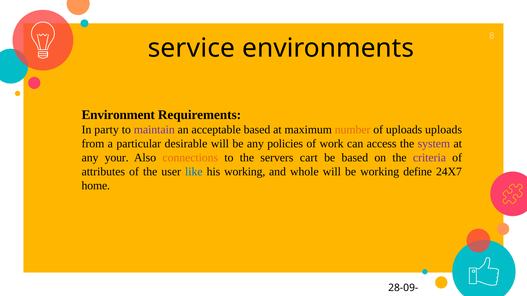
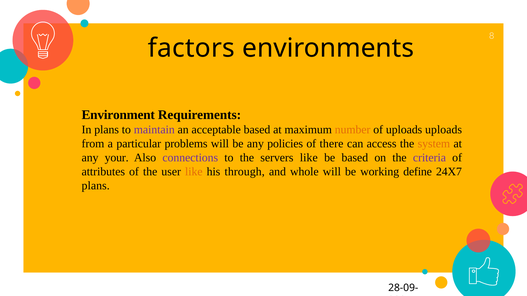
service: service -> factors (191, 48)
In party: party -> plans (107, 130)
desirable: desirable -> problems (186, 144)
work: work -> there (332, 144)
system colour: purple -> orange (434, 144)
connections colour: orange -> purple (190, 158)
servers cart: cart -> like (309, 158)
like colour: blue -> orange (194, 172)
his working: working -> through (245, 172)
home: home -> plans (96, 186)
